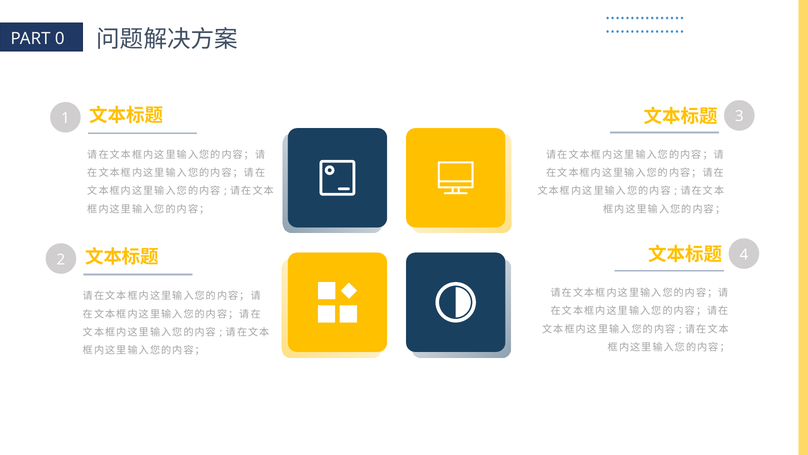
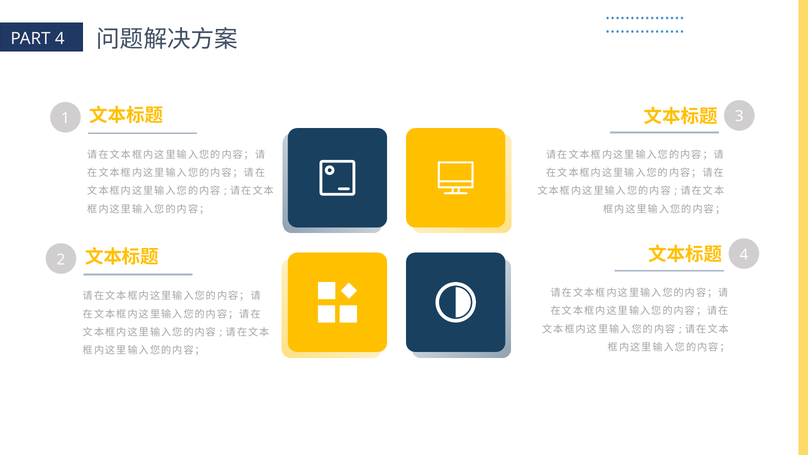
PART 0: 0 -> 4 (60, 39)
